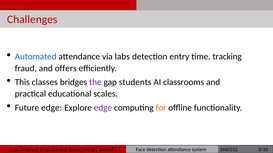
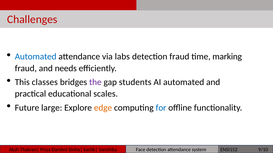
detection entry: entry -> fraud (179, 57)
tracking: tracking -> marking (227, 57)
offers: offers -> needs (66, 68)
AI classrooms: classrooms -> automated (184, 82)
Future edge: edge -> large (52, 108)
edge colour: purple -> orange (103, 108)
for colour: orange -> blue (161, 108)
